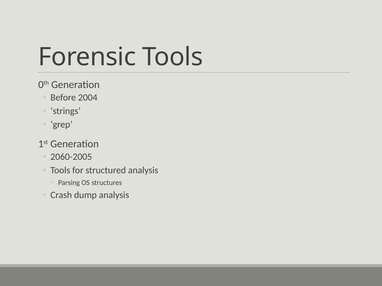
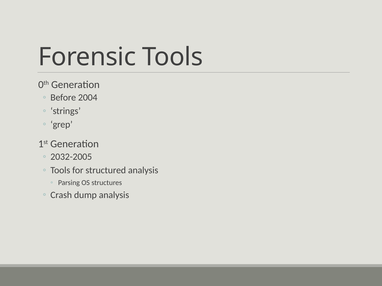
2060-2005: 2060-2005 -> 2032-2005 (71, 157)
